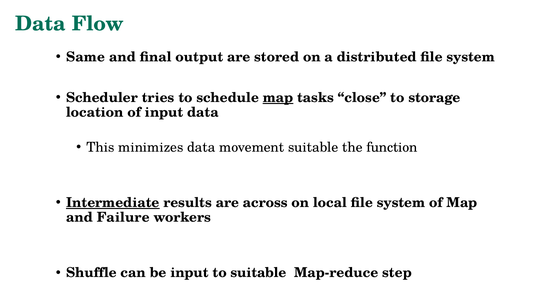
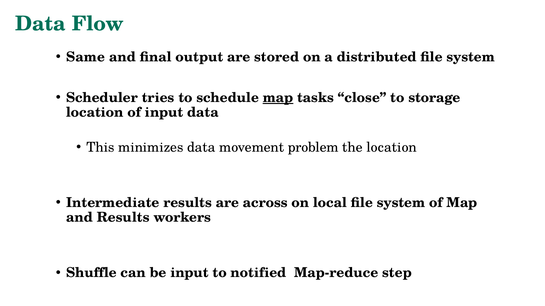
movement suitable: suitable -> problem (313, 148)
the function: function -> location (392, 148)
Intermediate underline: present -> none (113, 203)
and Failure: Failure -> Results (123, 218)
to suitable: suitable -> notified (259, 273)
